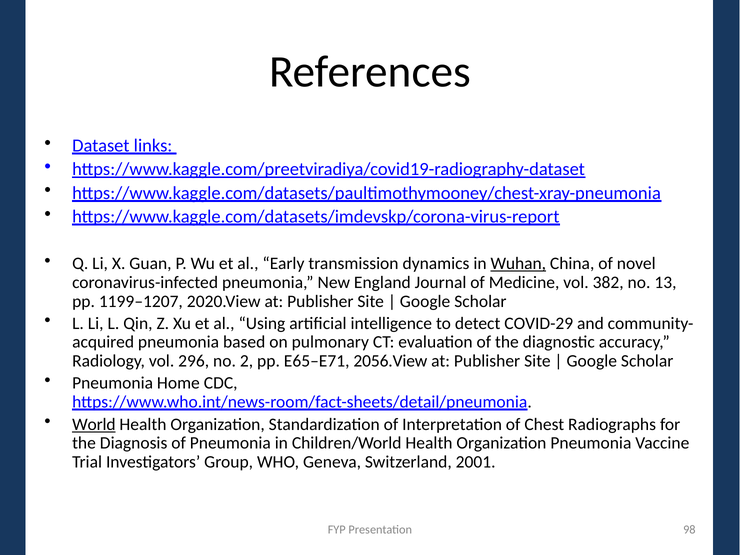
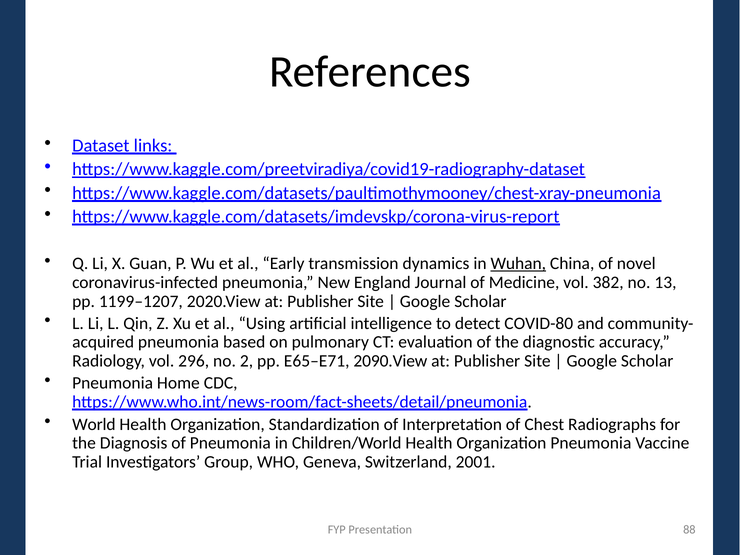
COVID-29: COVID-29 -> COVID-80 (539, 323)
2056.View: 2056.View -> 2090.View (390, 361)
World underline: present -> none (94, 424)
98: 98 -> 88 (689, 530)
